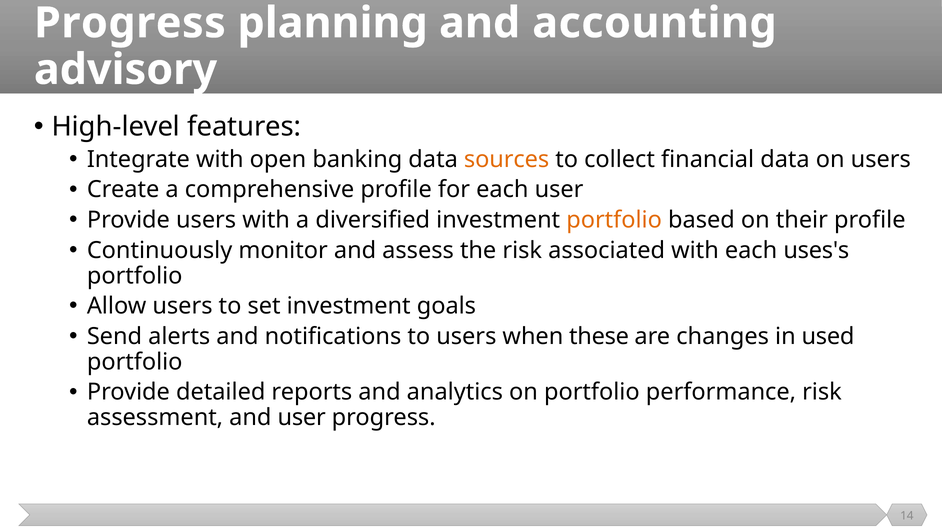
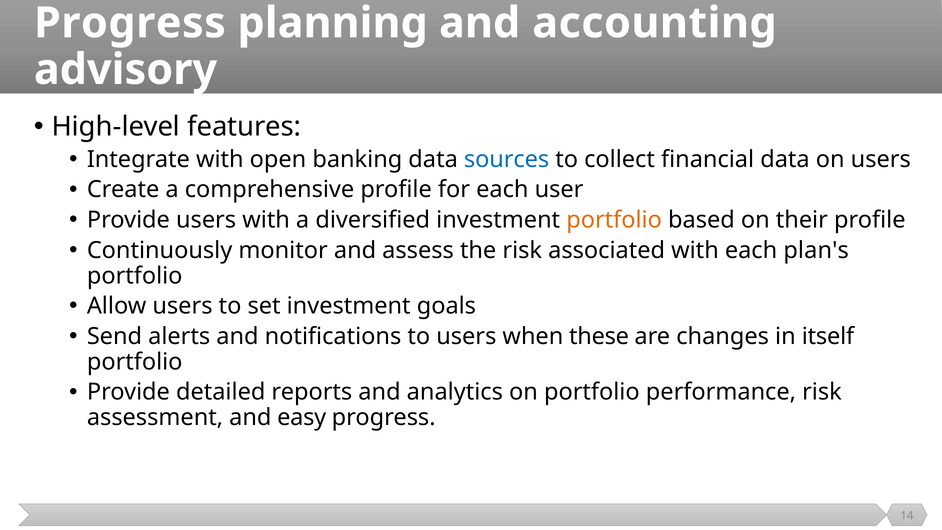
sources colour: orange -> blue (507, 159)
uses's: uses's -> plan's (816, 250)
used: used -> itself (828, 336)
and user: user -> easy (302, 418)
